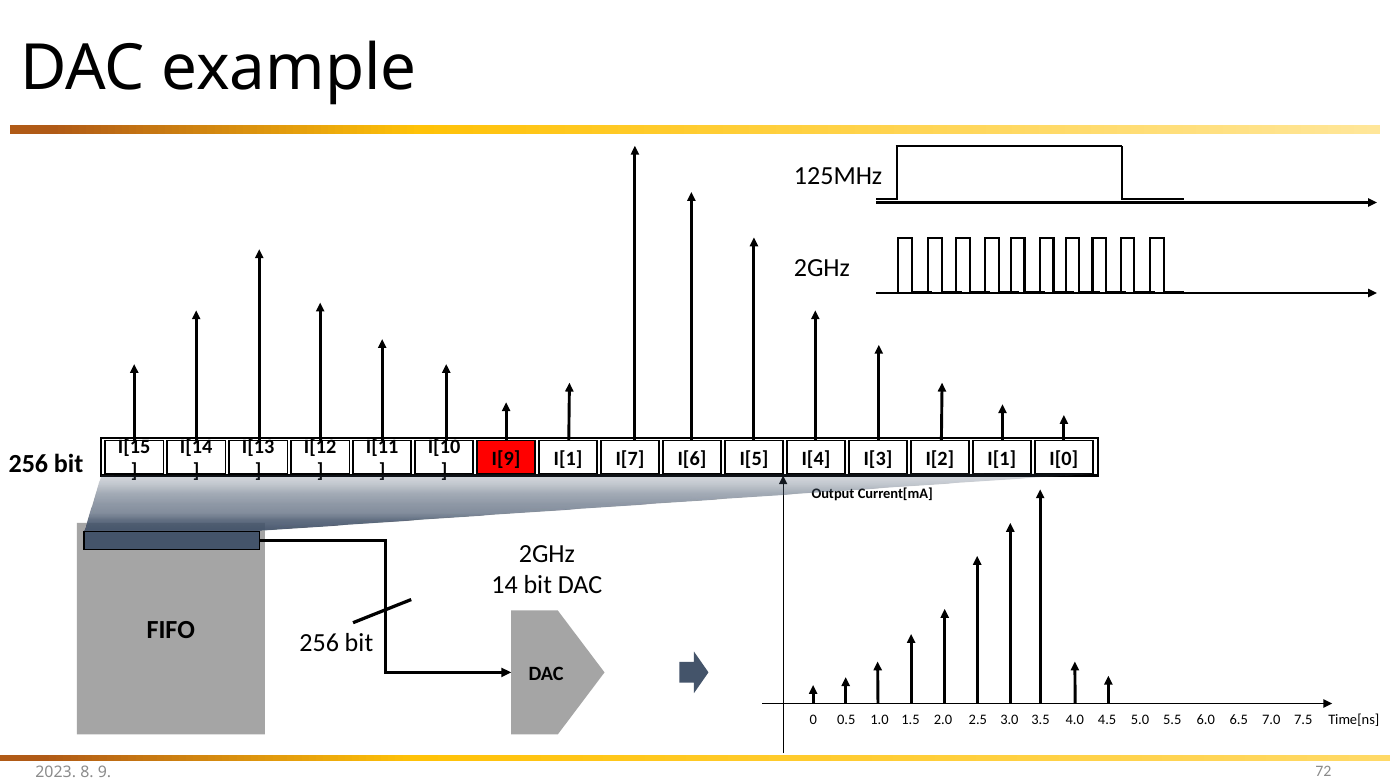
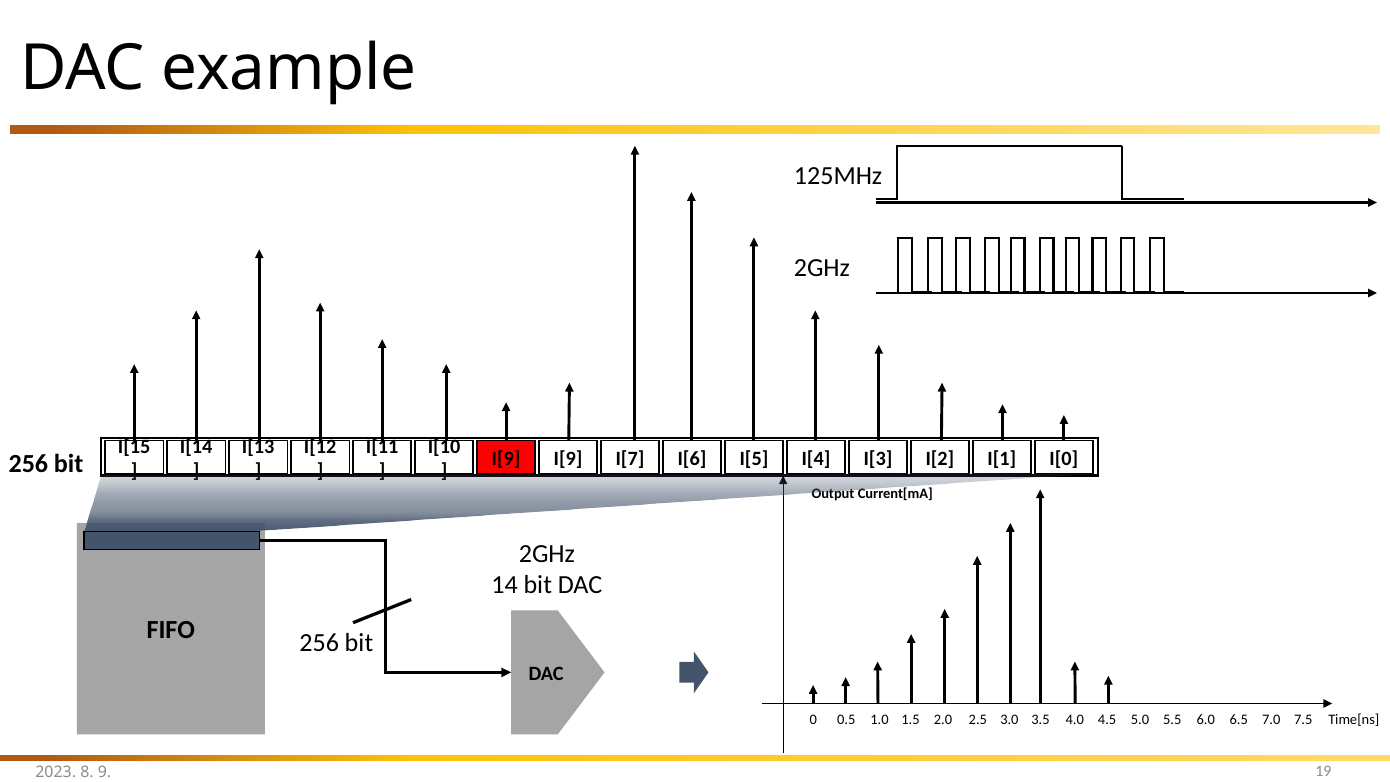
I[9 I[1: I[1 -> I[9 (568, 459)
72: 72 -> 19 (1323, 771)
